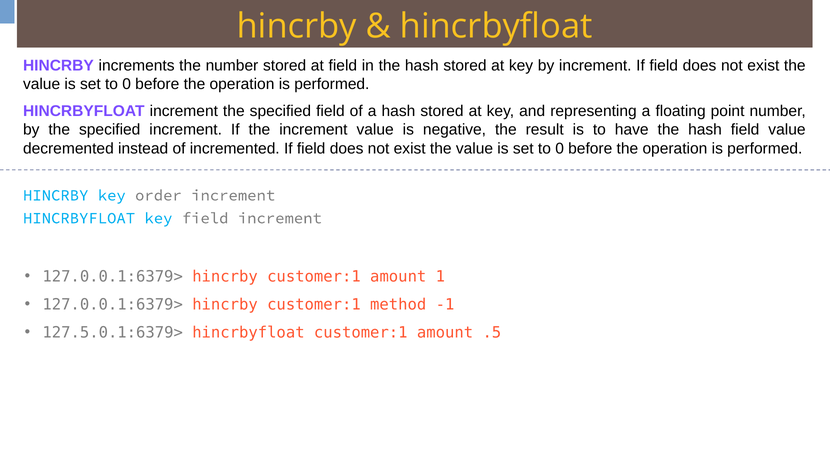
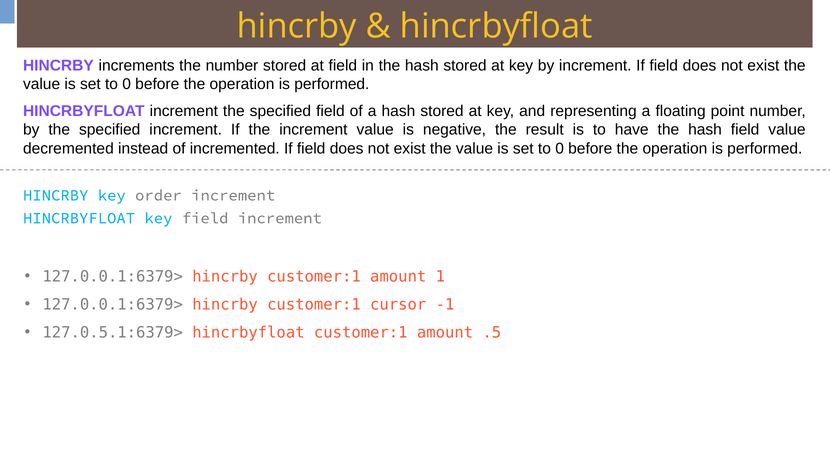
method: method -> cursor (398, 304)
127.5.0.1:6379>: 127.5.0.1:6379> -> 127.0.5.1:6379> (113, 332)
